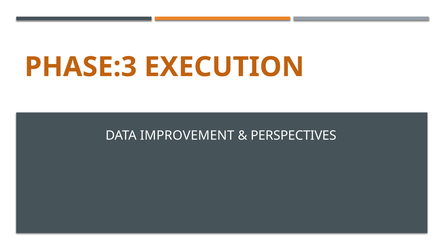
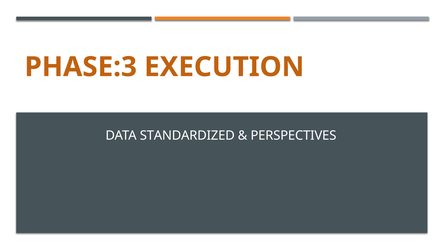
IMPROVEMENT: IMPROVEMENT -> STANDARDIZED (187, 136)
